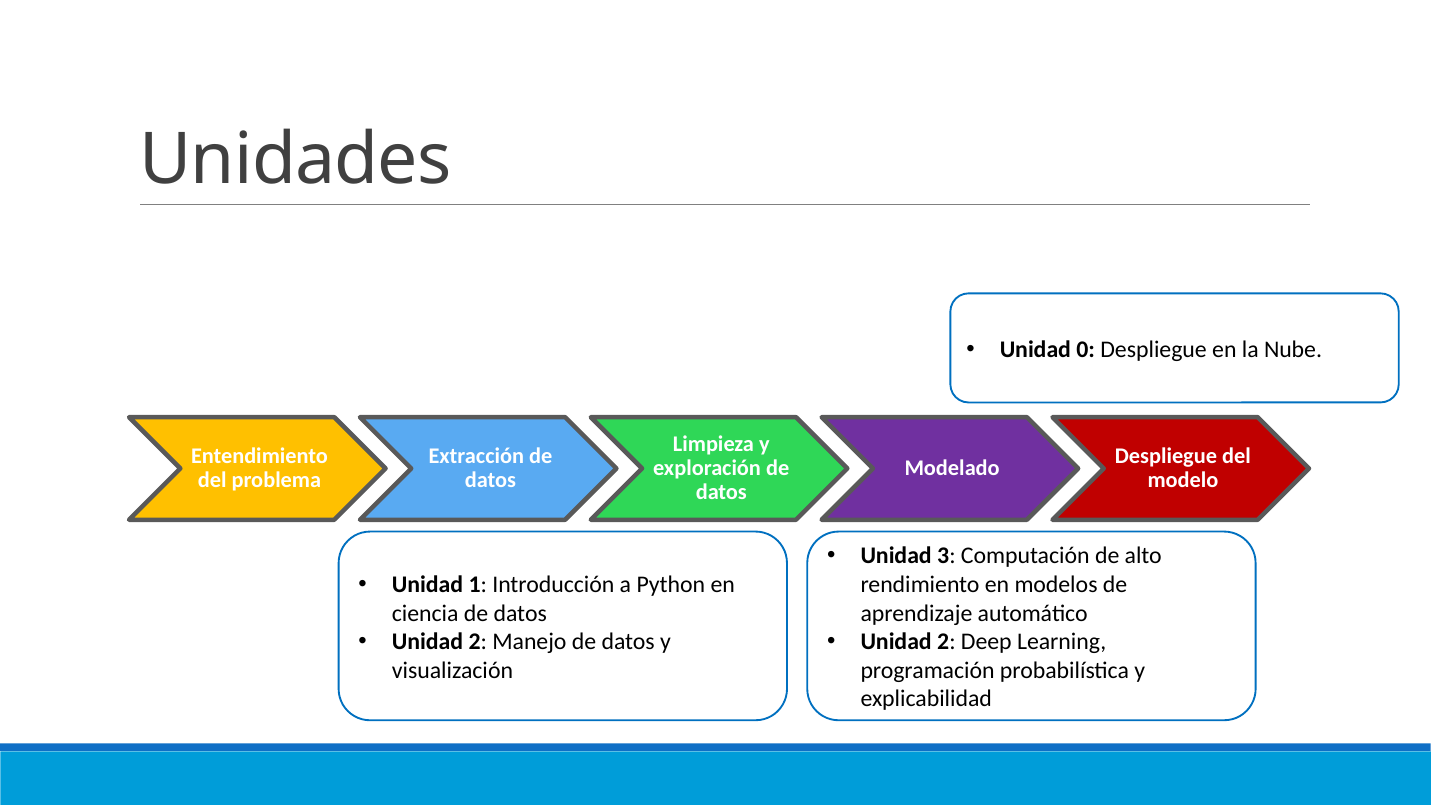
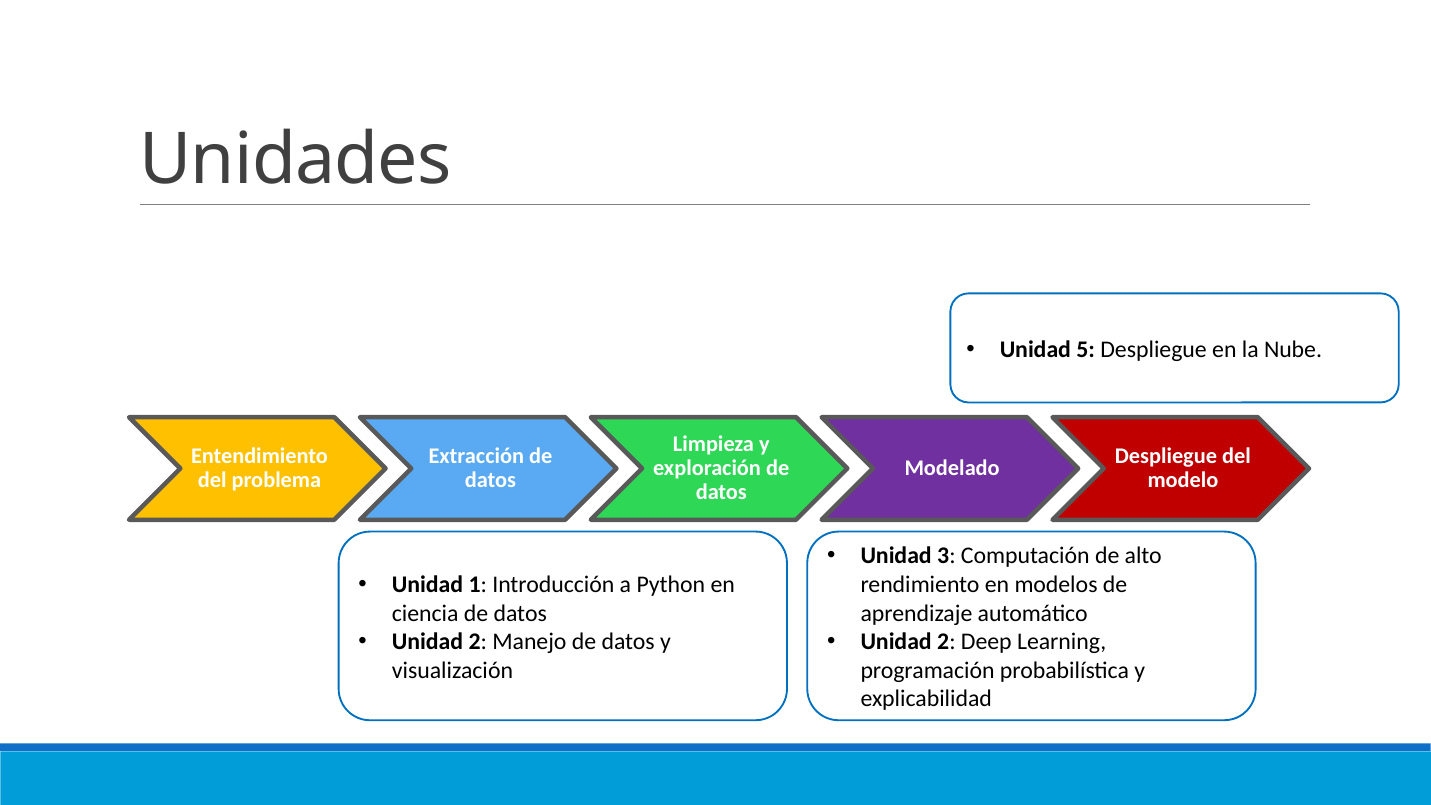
0: 0 -> 5 (1086, 350)
